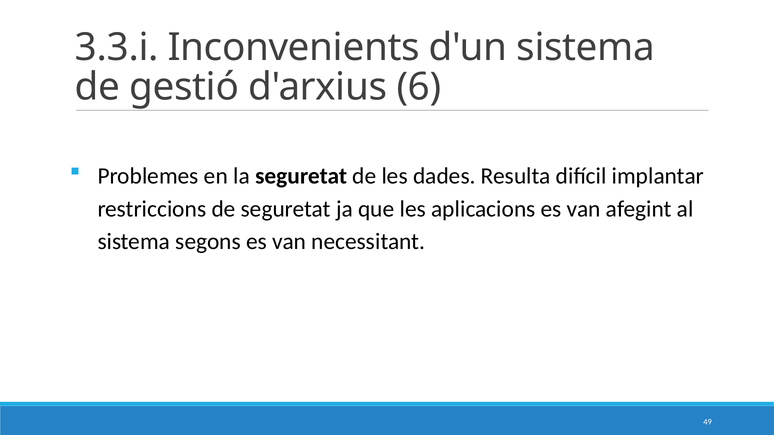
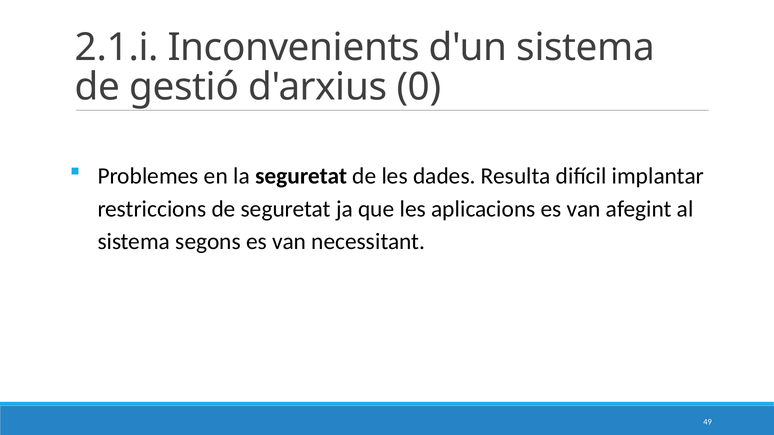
3.3.i: 3.3.i -> 2.1.i (117, 47)
6: 6 -> 0 (419, 87)
